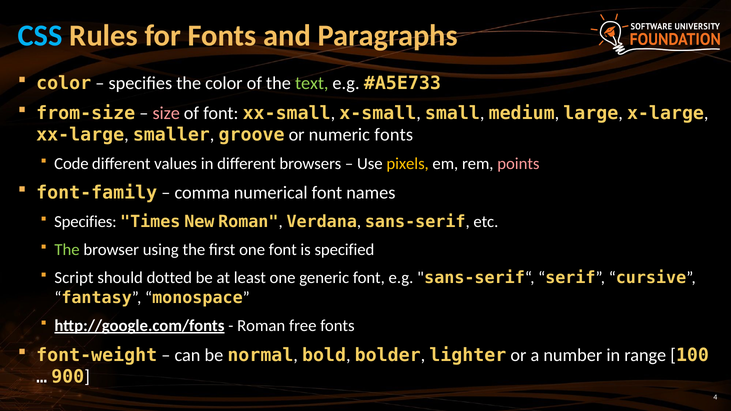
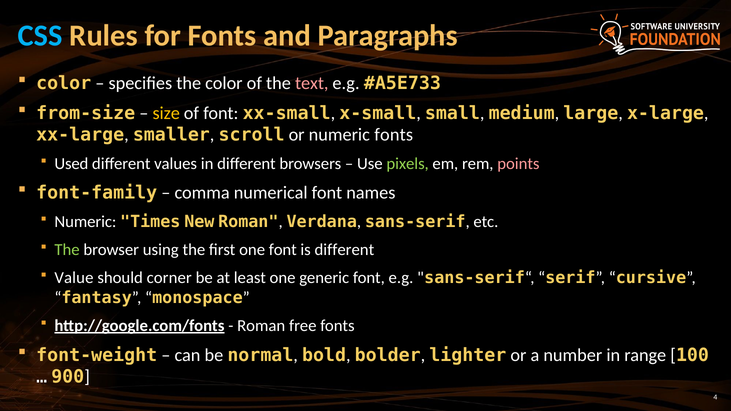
text colour: light green -> pink (312, 83)
size colour: pink -> yellow (166, 113)
groove: groove -> scroll (252, 135)
Code: Code -> Used (71, 164)
pixels colour: yellow -> light green (408, 164)
Specifies: Specifies -> Numeric (85, 222)
is specified: specified -> different (344, 250)
Script: Script -> Value (74, 278)
dotted: dotted -> corner (169, 278)
